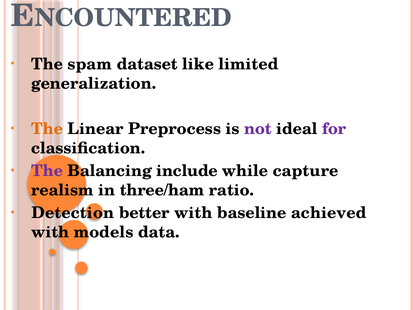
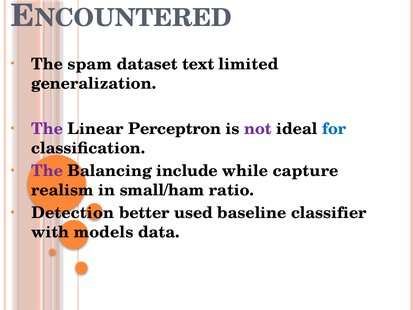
like: like -> text (198, 64)
The colour: orange -> purple (47, 129)
Preprocess: Preprocess -> Perceptron (175, 129)
for colour: purple -> blue (334, 129)
three/ham: three/ham -> small/ham (162, 190)
better with: with -> used (194, 213)
achieved: achieved -> classifier (329, 213)
